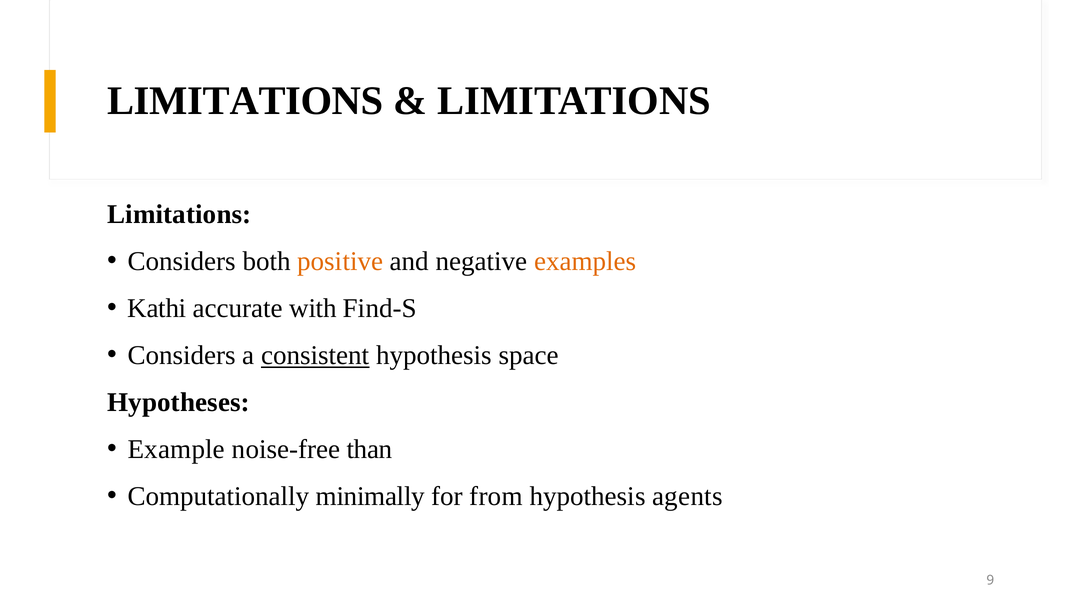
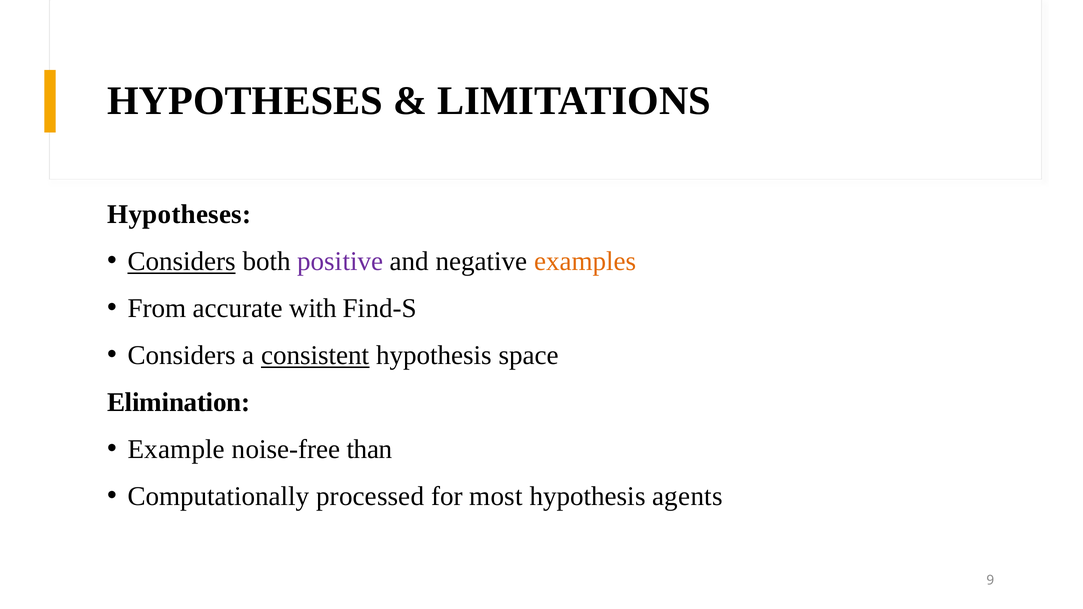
LIMITATIONS: LIMITATIONS -> HYPOTHESES (245, 101)
Limitations: Limitations -> Hypotheses (179, 215)
Considers underline: none -> present (182, 262)
positive colour: orange -> purple (340, 262)
Kathi: Kathi -> From (157, 309)
Hypotheses: Hypotheses -> Elimination (179, 403)
minimally: minimally -> processed (370, 497)
from: from -> most (496, 497)
